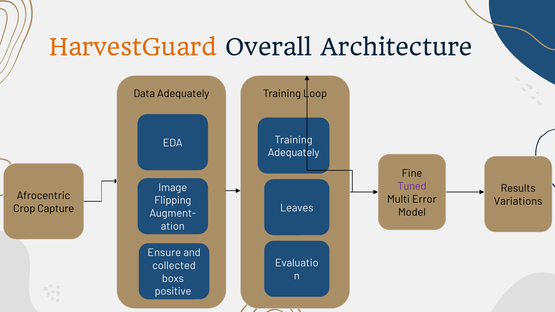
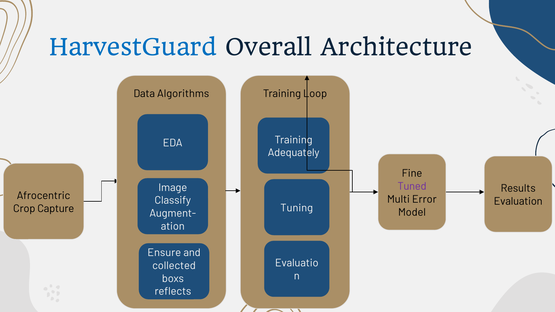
HarvestGuard colour: orange -> blue (133, 48)
Data Adequately: Adequately -> Algorithms (183, 94)
Flipping: Flipping -> Classify (173, 201)
Variations: Variations -> Evaluation (518, 201)
Leaves: Leaves -> Tuning (297, 208)
positive: positive -> reflects (173, 292)
